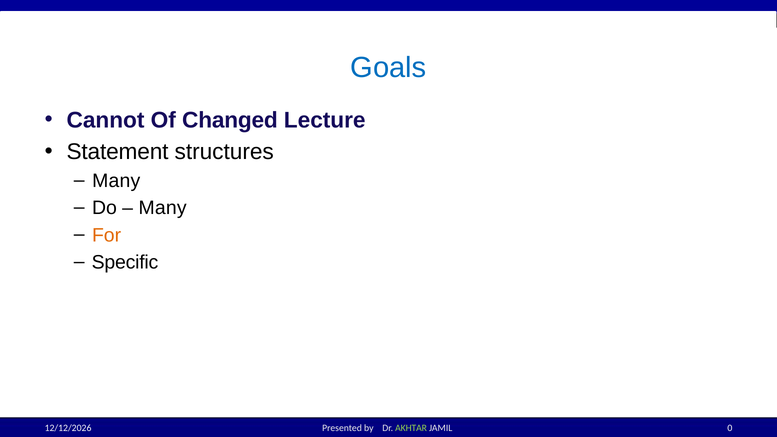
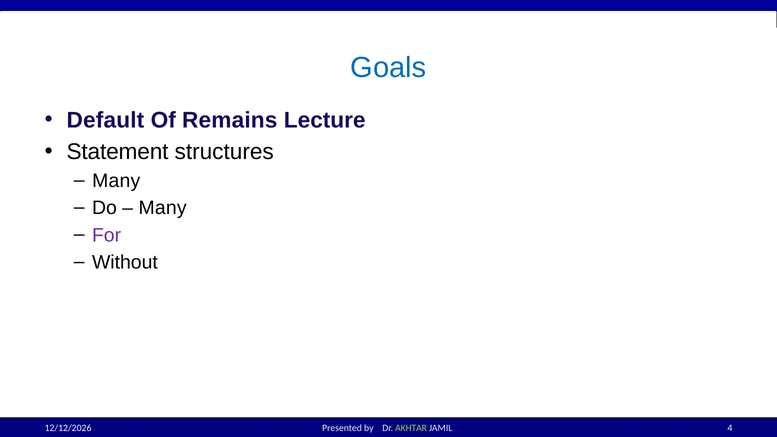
Cannot: Cannot -> Default (105, 120)
Changed: Changed -> Remains (230, 120)
For colour: orange -> purple (107, 235)
Specific: Specific -> Without (125, 262)
0: 0 -> 4 (730, 428)
